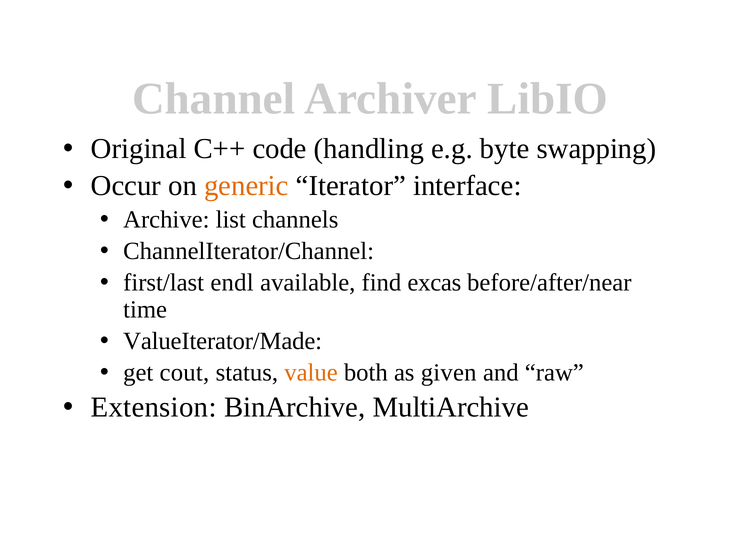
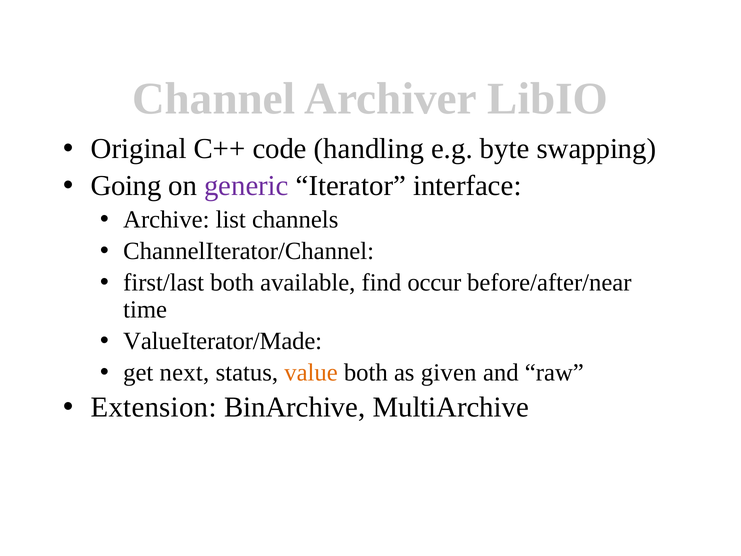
Occur: Occur -> Going (126, 186)
generic colour: orange -> purple (246, 186)
first/last endl: endl -> both (232, 283)
excas: excas -> occur (434, 283)
cout: cout -> next (184, 372)
